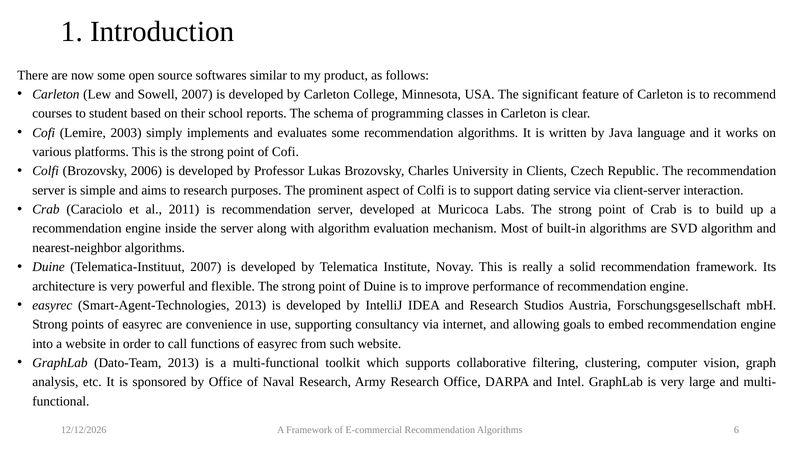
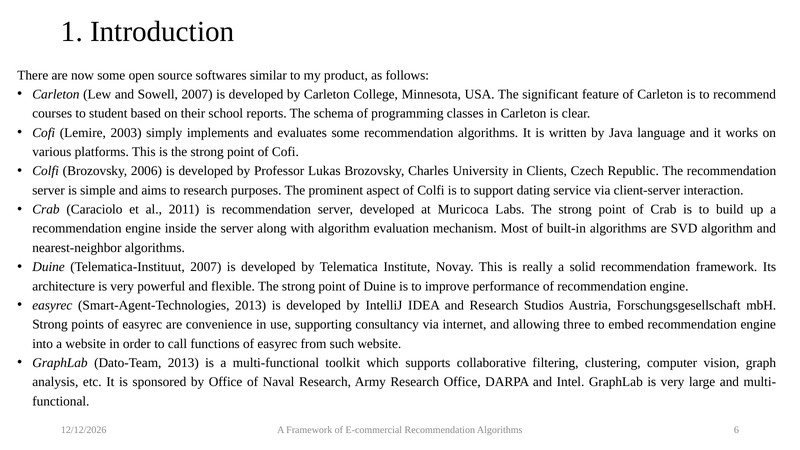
goals: goals -> three (577, 324)
